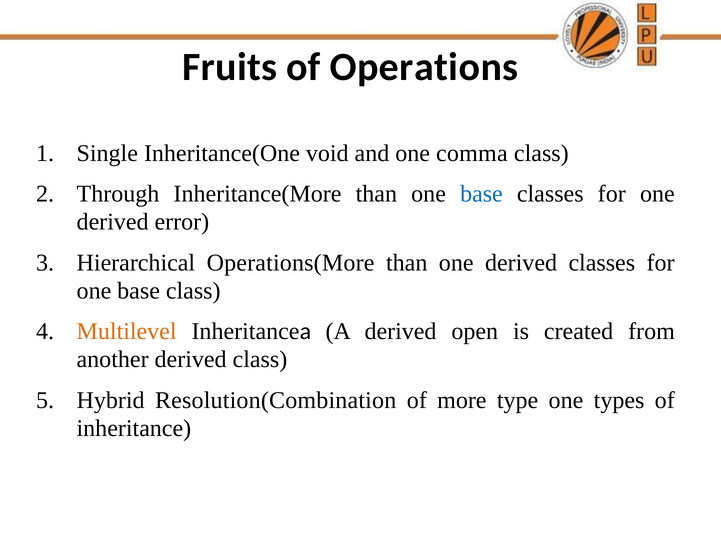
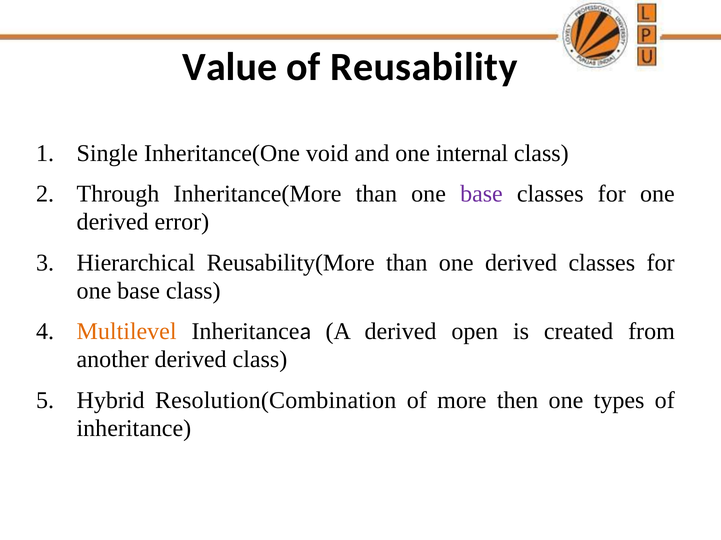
Fruits: Fruits -> Value (230, 67)
Operations: Operations -> Reusability (424, 67)
comma: comma -> internal (472, 153)
base colour: blue -> purple (481, 194)
Operations(More: Operations(More -> Reusability(More (291, 263)
type: type -> then (518, 401)
